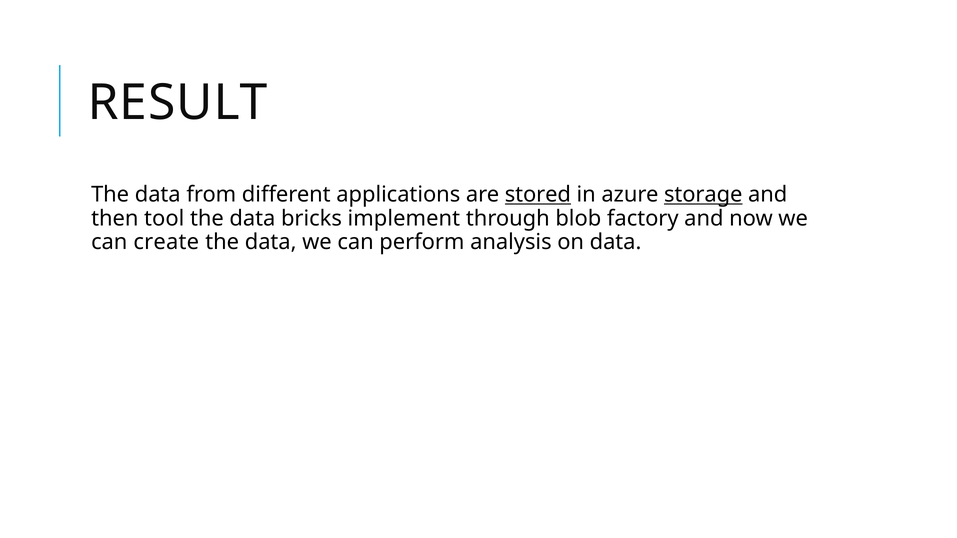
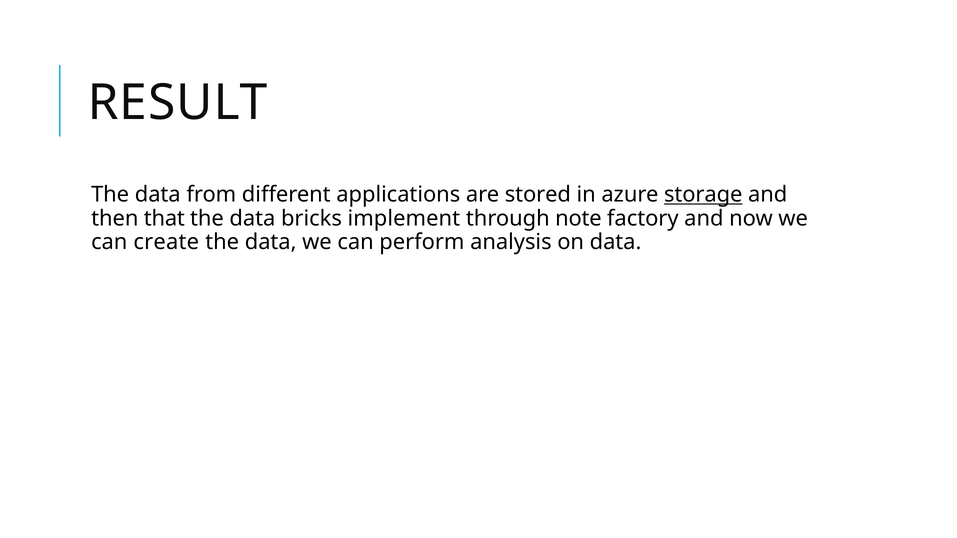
stored underline: present -> none (538, 195)
tool: tool -> that (164, 218)
blob: blob -> note (578, 218)
